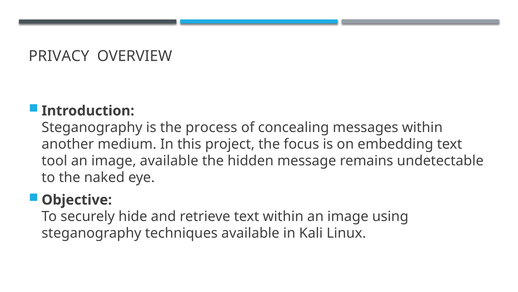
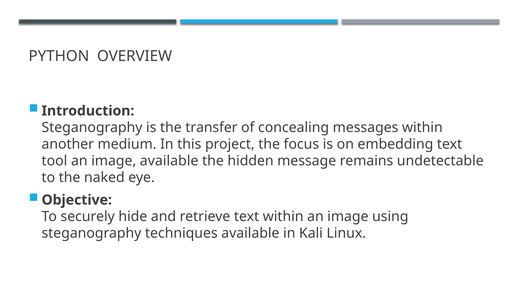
PRIVACY: PRIVACY -> PYTHON (59, 56)
process: process -> transfer (211, 127)
